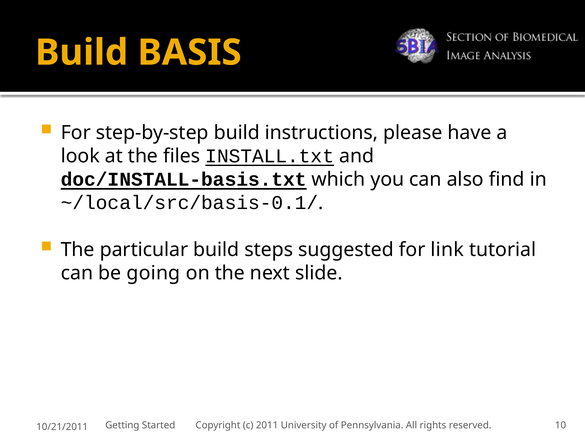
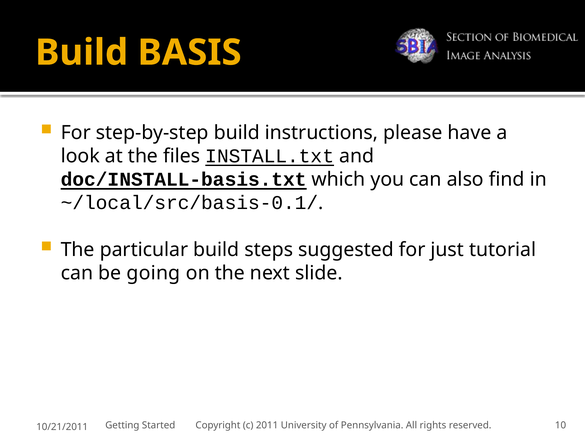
link: link -> just (447, 249)
